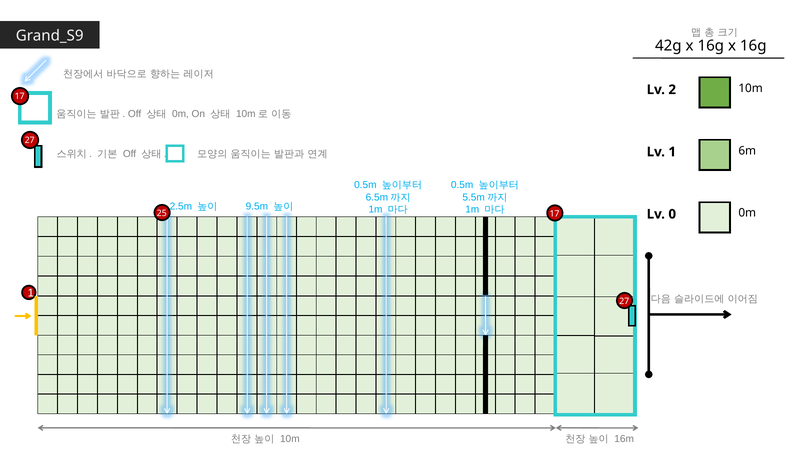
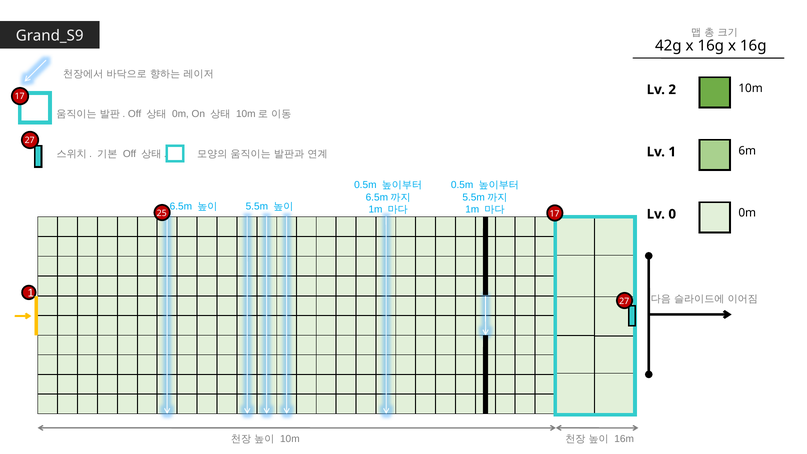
2.5m: 2.5m -> 6.5m (181, 206)
9.5m: 9.5m -> 5.5m (257, 206)
